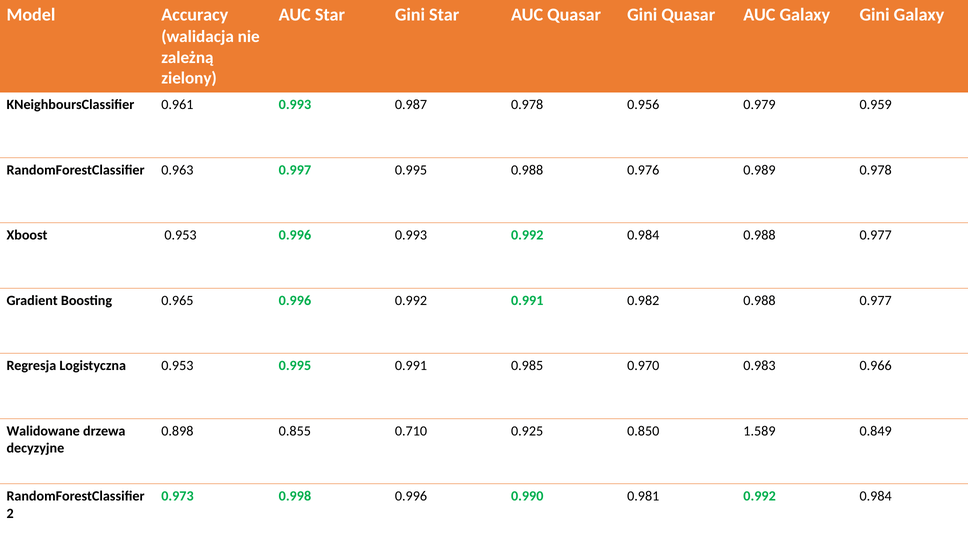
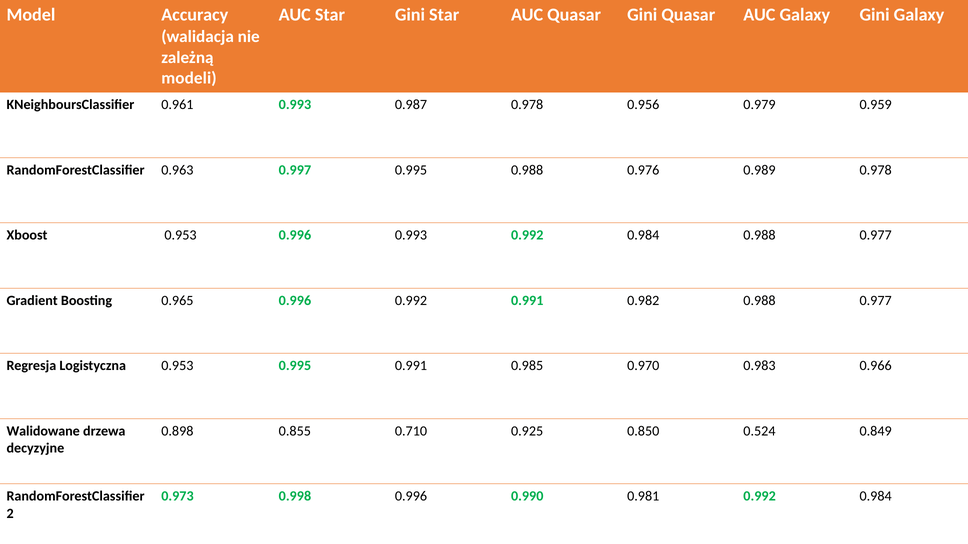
zielony: zielony -> modeli (189, 78)
1.589: 1.589 -> 0.524 (759, 431)
